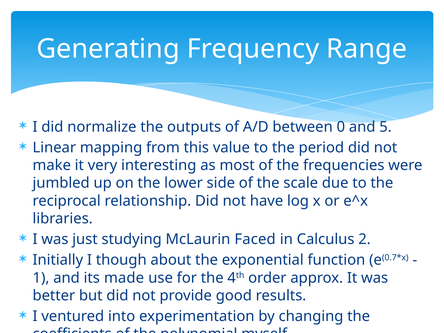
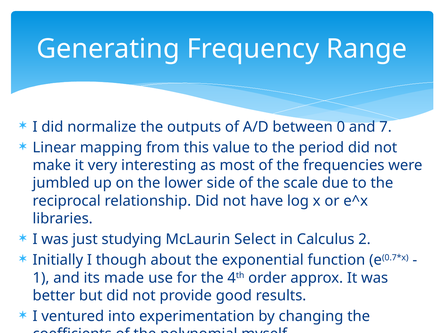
5: 5 -> 7 (386, 127)
Faced: Faced -> Select (255, 239)
